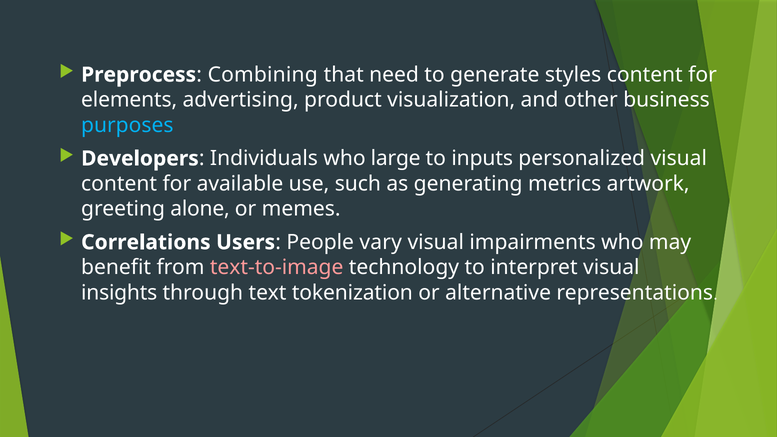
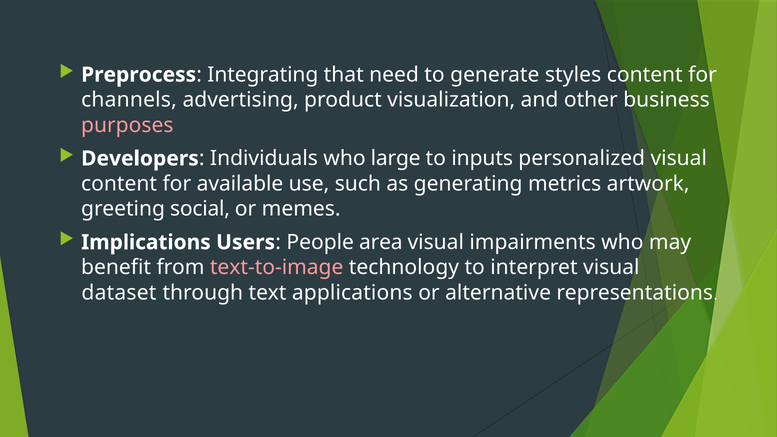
Combining: Combining -> Integrating (263, 75)
elements: elements -> channels (129, 100)
purposes colour: light blue -> pink (127, 125)
alone: alone -> social (200, 209)
Correlations: Correlations -> Implications (146, 242)
vary: vary -> area (381, 242)
insights: insights -> dataset (119, 293)
tokenization: tokenization -> applications (352, 293)
